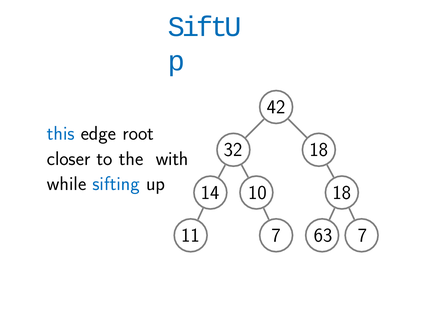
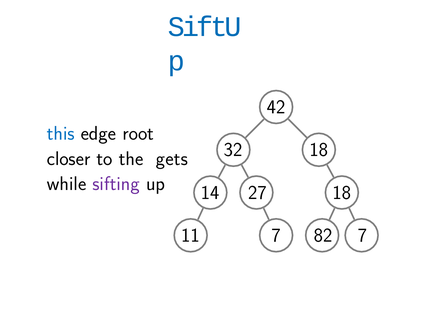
with: with -> gets (172, 158)
sifting colour: blue -> purple (116, 184)
10: 10 -> 27 (257, 192)
63: 63 -> 82 (323, 235)
